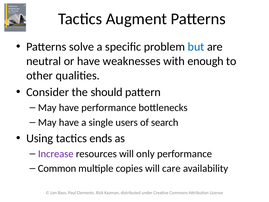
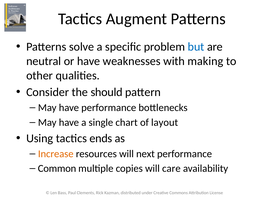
enough: enough -> making (205, 61)
users: users -> chart (127, 122)
search: search -> layout (165, 122)
Increase colour: purple -> orange (56, 154)
only: only -> next (145, 154)
